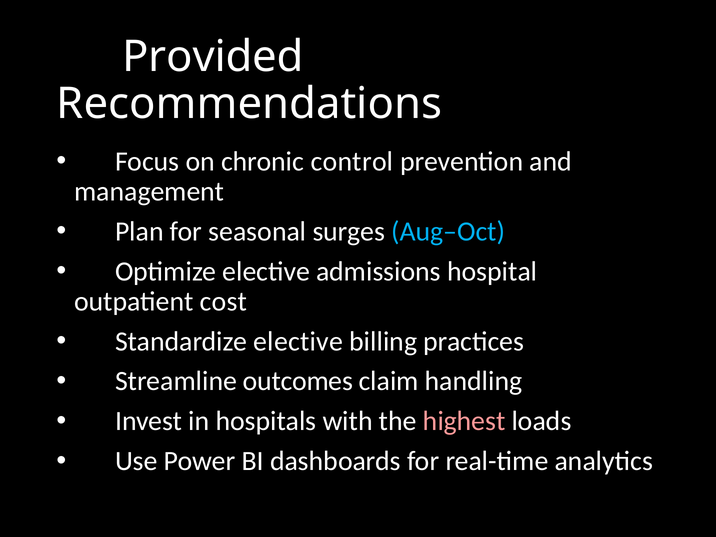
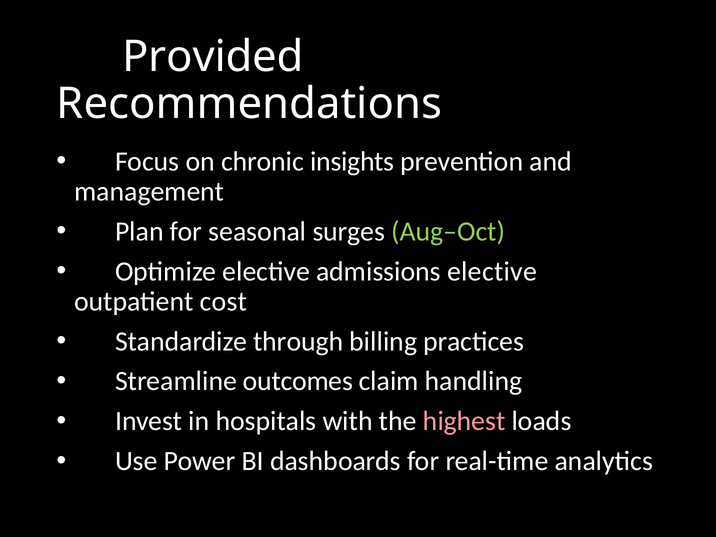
control: control -> insights (352, 161)
Aug–Oct colour: light blue -> light green (448, 231)
admissions hospital: hospital -> elective (492, 271)
elective: elective -> through (298, 341)
